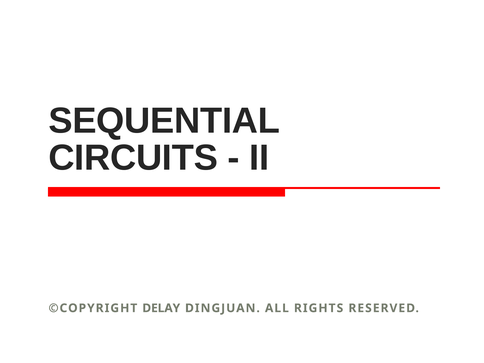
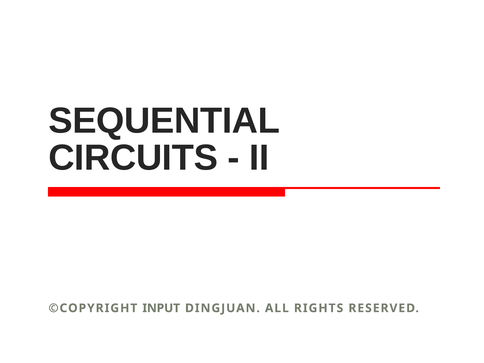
DELAY: DELAY -> INPUT (161, 308)
